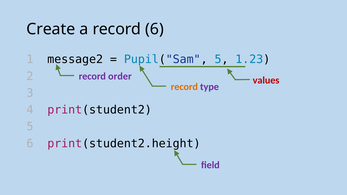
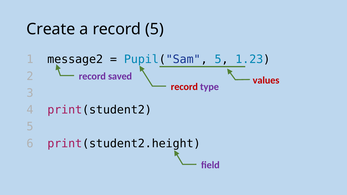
record 6: 6 -> 5 (154, 29)
order: order -> saved (120, 76)
record colour: orange -> red (184, 87)
